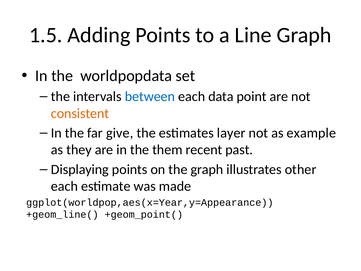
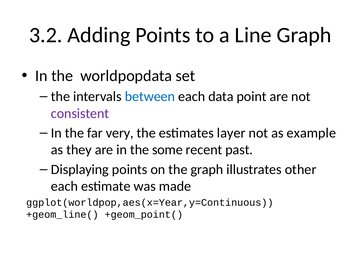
1.5: 1.5 -> 3.2 (46, 35)
consistent colour: orange -> purple (80, 113)
give: give -> very (120, 133)
them: them -> some (167, 150)
ggplot(worldpop,aes(x=Year,y=Appearance: ggplot(worldpop,aes(x=Year,y=Appearance -> ggplot(worldpop,aes(x=Year,y=Continuous (150, 202)
